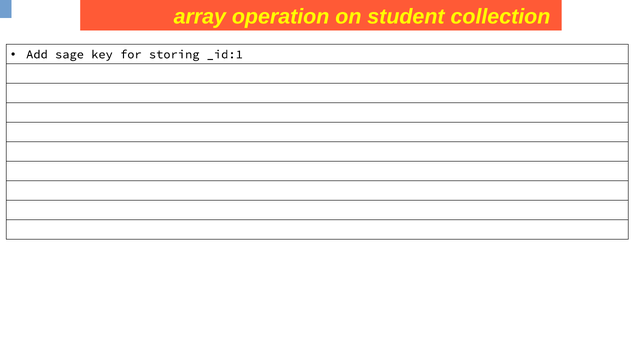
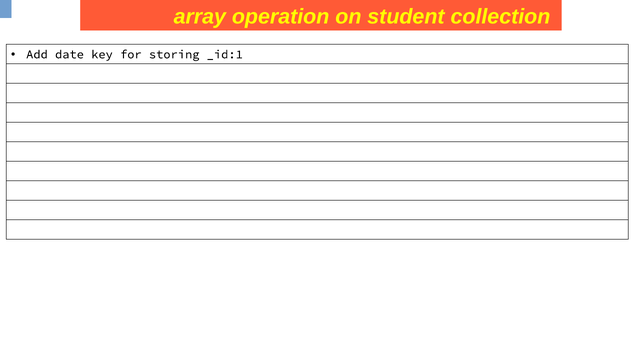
sage: sage -> date (69, 54)
